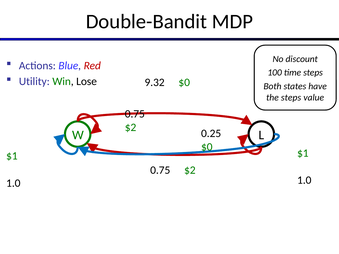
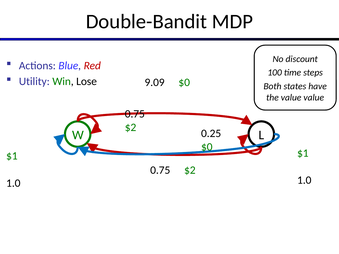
9.32: 9.32 -> 9.09 (155, 83)
the steps: steps -> value (291, 98)
